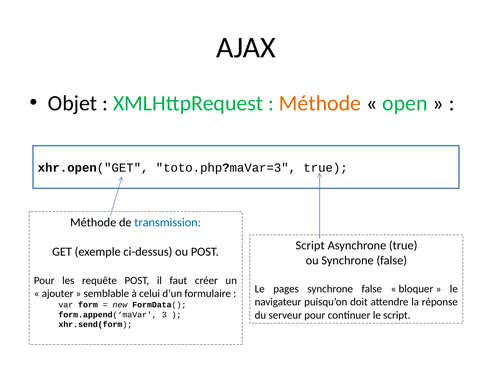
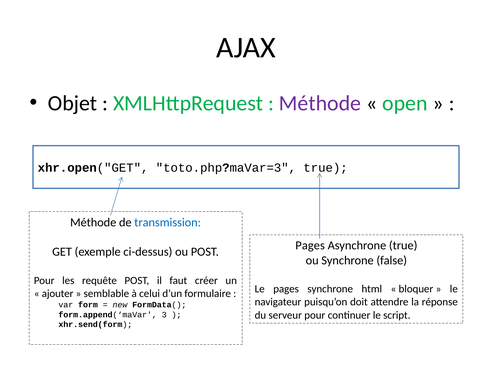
Méthode colour: orange -> purple (320, 103)
Script: Script -> Pages (310, 246)
false: false -> html (372, 289)
